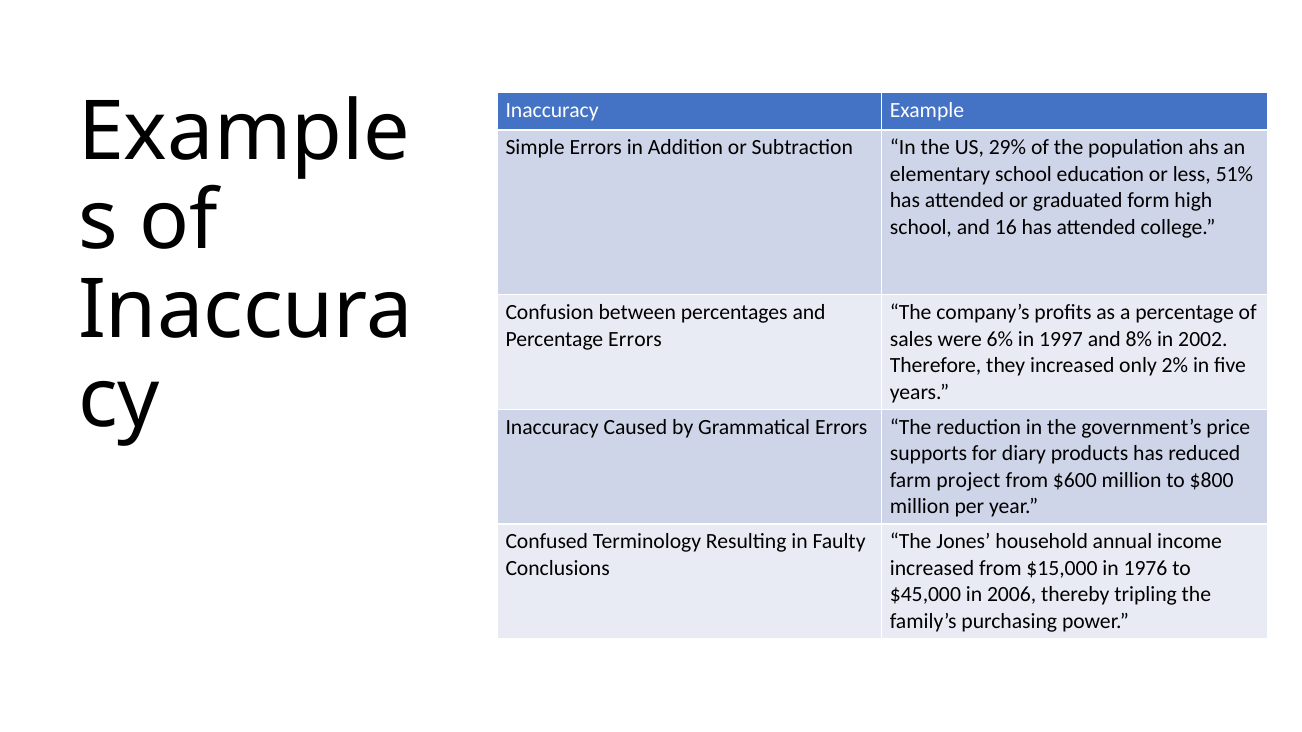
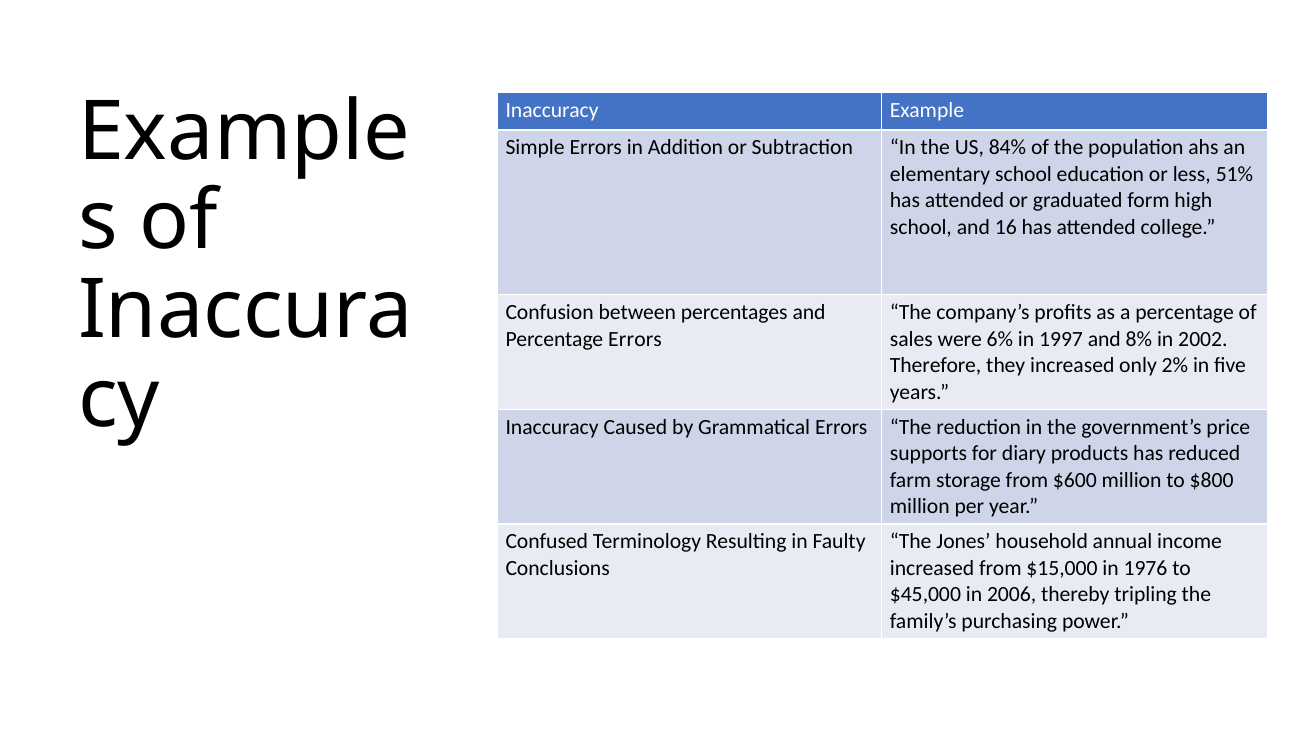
29%: 29% -> 84% (1007, 148)
project: project -> storage (969, 480)
